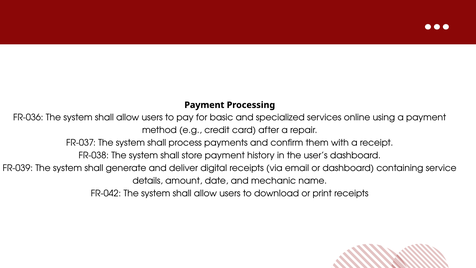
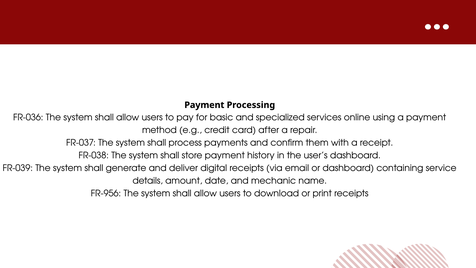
FR-042: FR-042 -> FR-956 (106, 193)
